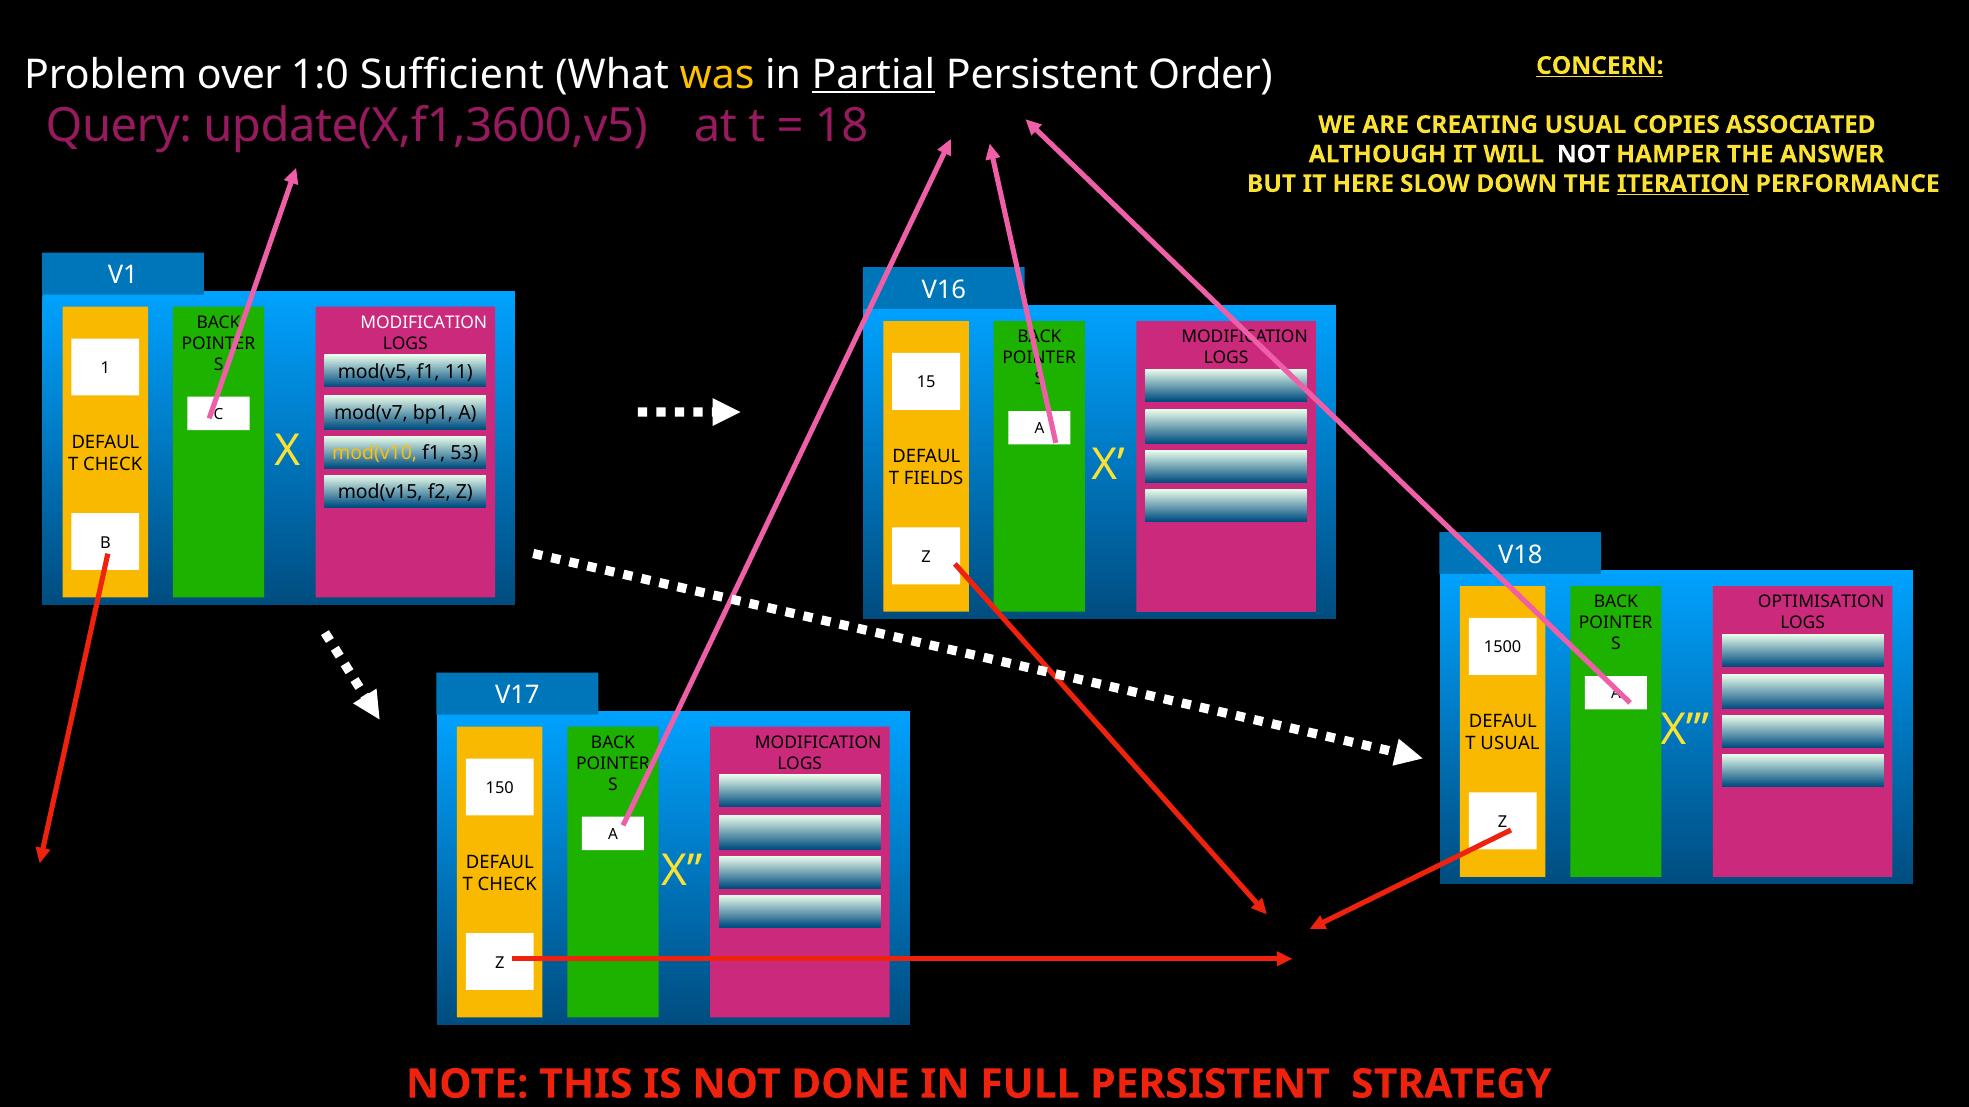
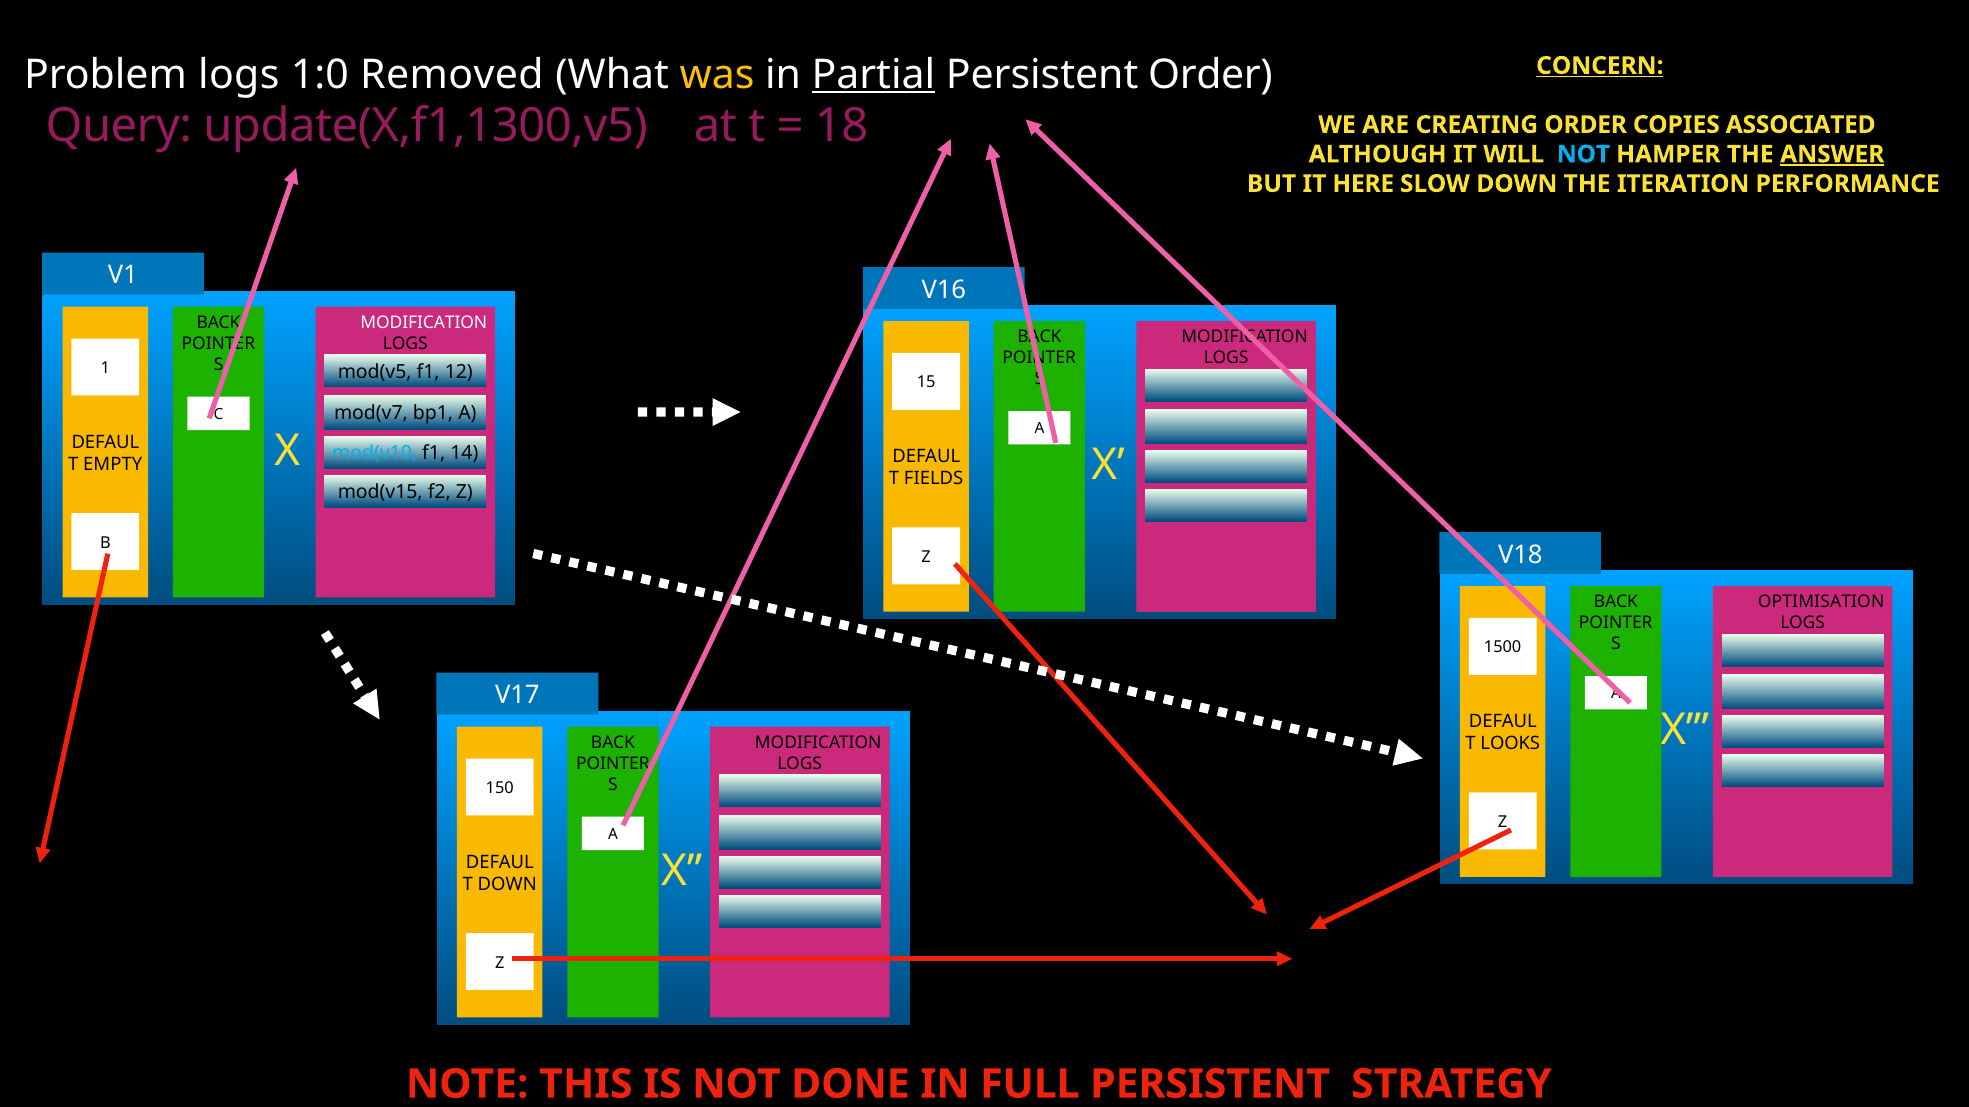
Problem over: over -> logs (239, 75)
Sufficient: Sufficient -> Removed (452, 75)
update(X,f1,3600,v5: update(X,f1,3600,v5 -> update(X,f1,1300,v5 (425, 126)
CREATING USUAL: USUAL -> ORDER (1586, 125)
NOT colour: white -> light blue (1583, 154)
ANSWER underline: none -> present (1832, 154)
ITERATION underline: present -> none (1683, 184)
11: 11 -> 12 (459, 372)
mod(v10 colour: yellow -> light blue (375, 454)
53: 53 -> 14 (464, 454)
CHECK: CHECK -> EMPTY (113, 465)
T USUAL: USUAL -> LOOKS (1510, 744)
CHECK: CHECK -> DOWN (507, 885)
